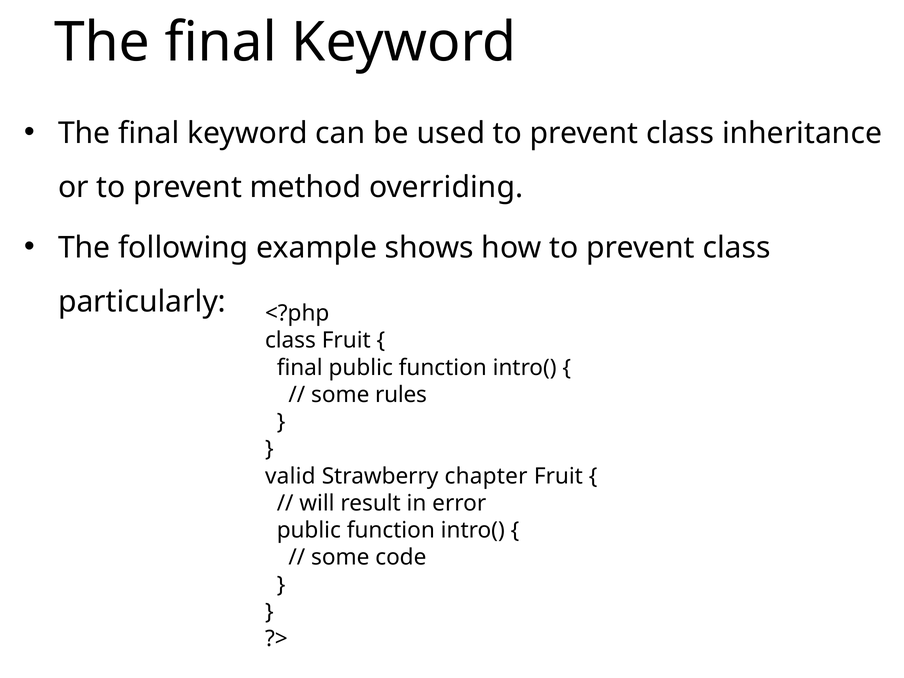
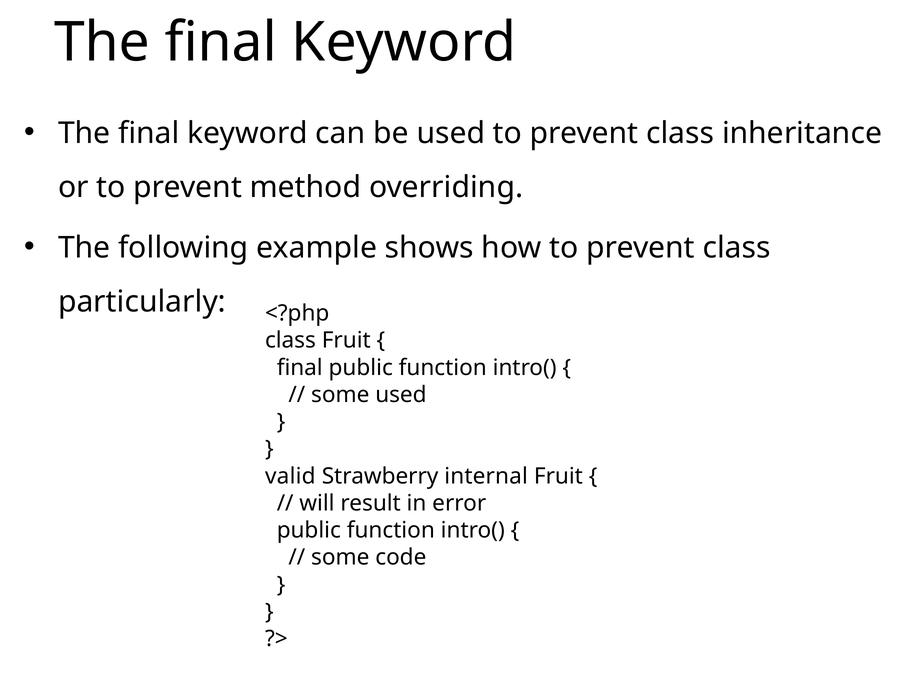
some rules: rules -> used (401, 395)
chapter: chapter -> internal (486, 476)
